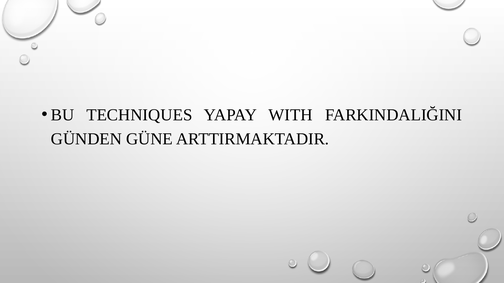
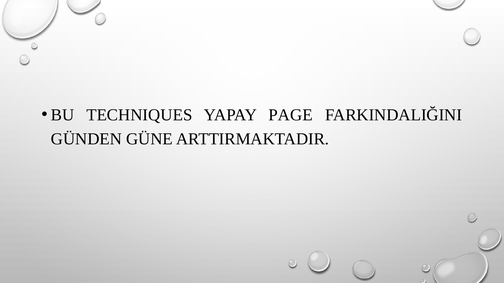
WITH: WITH -> PAGE (291, 115)
